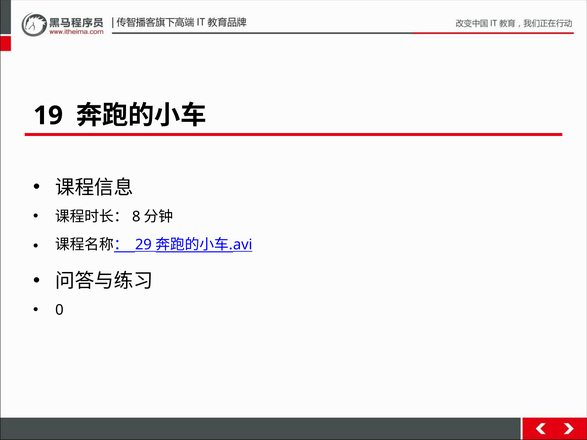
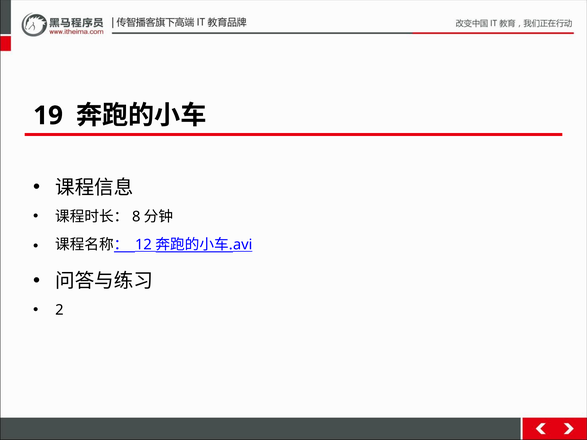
29: 29 -> 12 (143, 245)
0: 0 -> 2 (59, 310)
